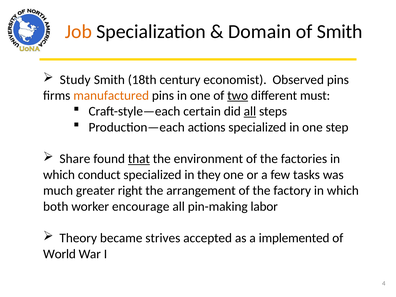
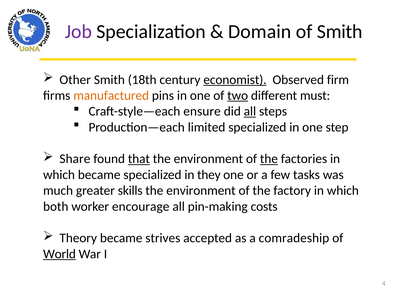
Job colour: orange -> purple (78, 32)
Study: Study -> Other (75, 80)
economist underline: none -> present (235, 80)
Observed pins: pins -> firm (338, 80)
certain: certain -> ensure (202, 111)
actions: actions -> limited (207, 127)
the underline: none -> present (269, 159)
which conduct: conduct -> became (99, 175)
right: right -> skills (130, 191)
arrangement: arrangement -> environment (201, 191)
labor: labor -> costs (264, 206)
implemented: implemented -> comradeship (294, 238)
World underline: none -> present (59, 254)
